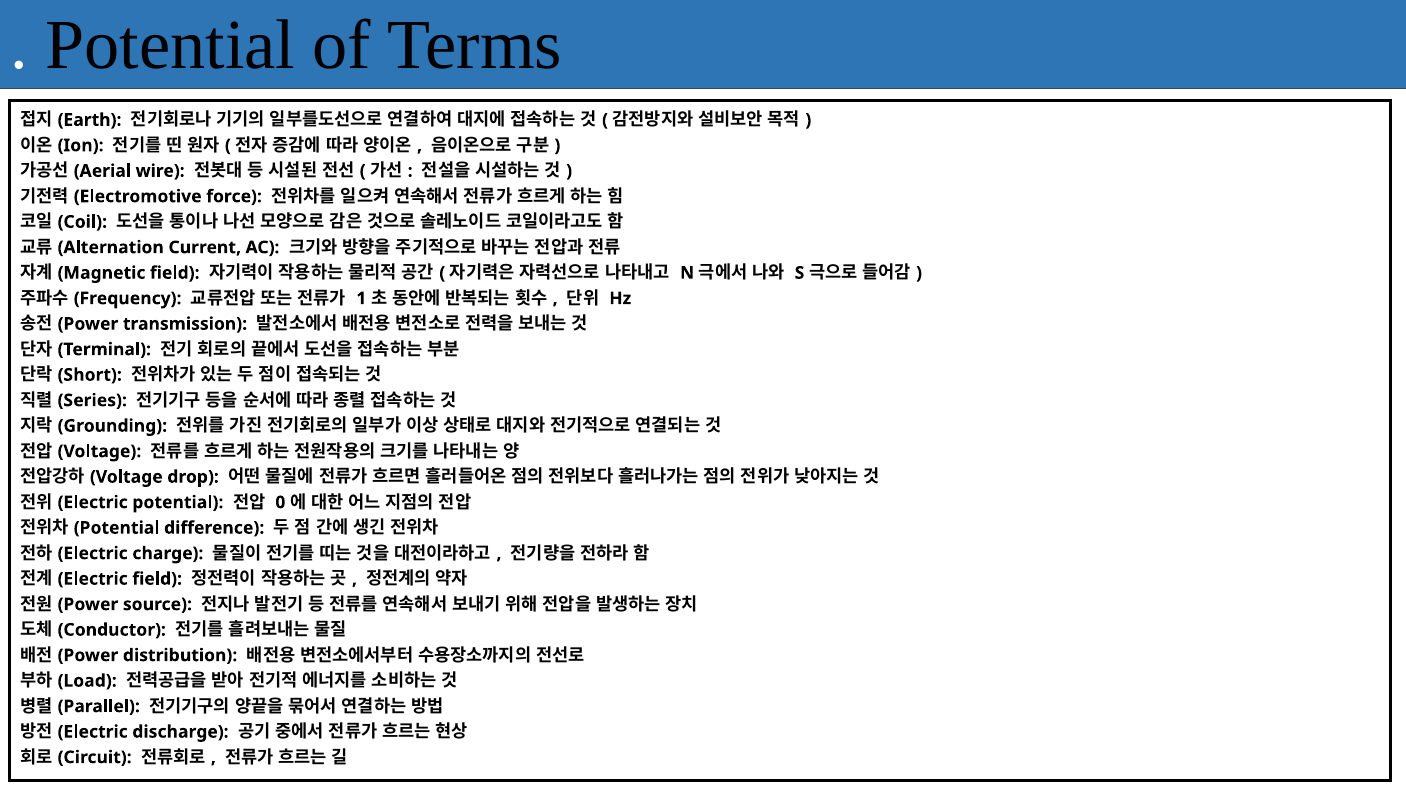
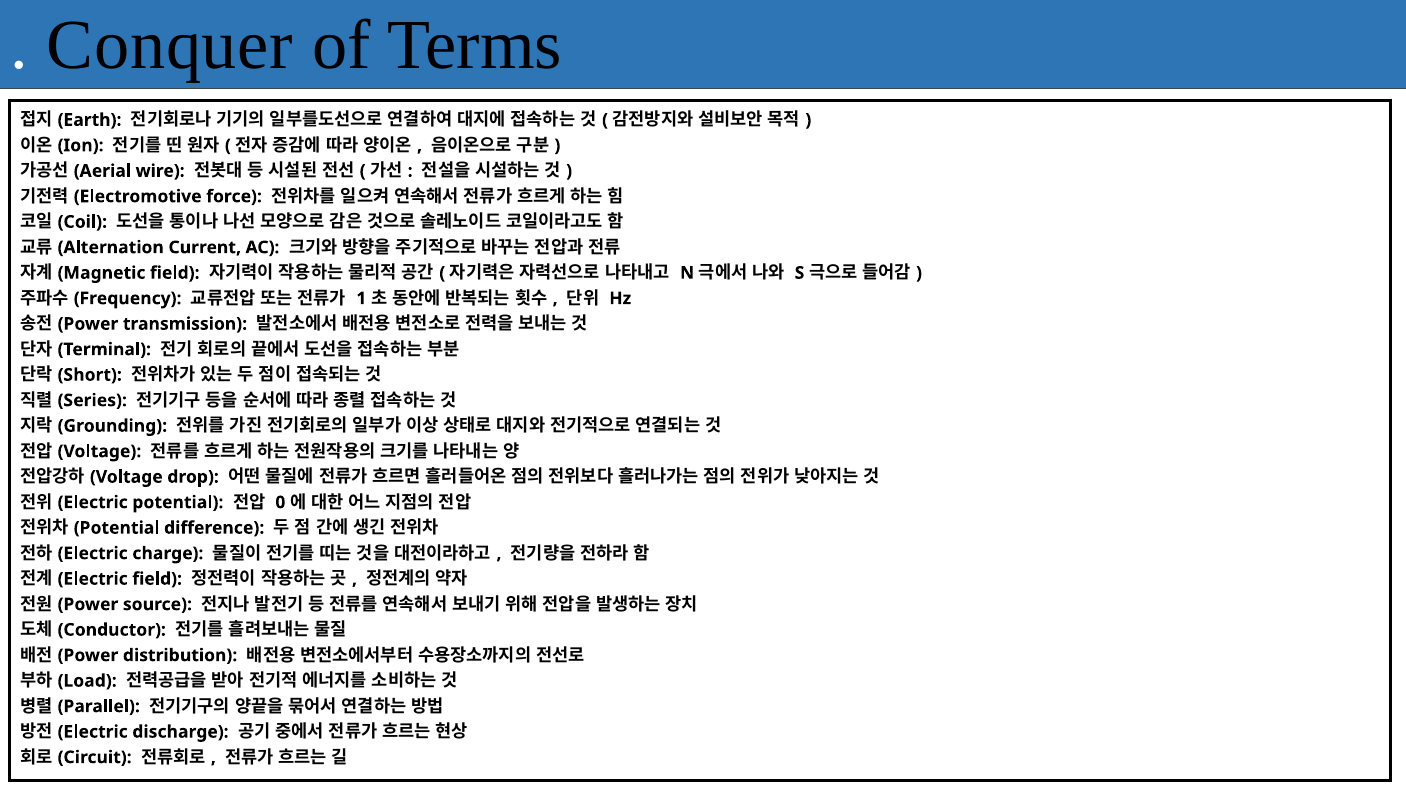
Potential: Potential -> Conquer (170, 46)
